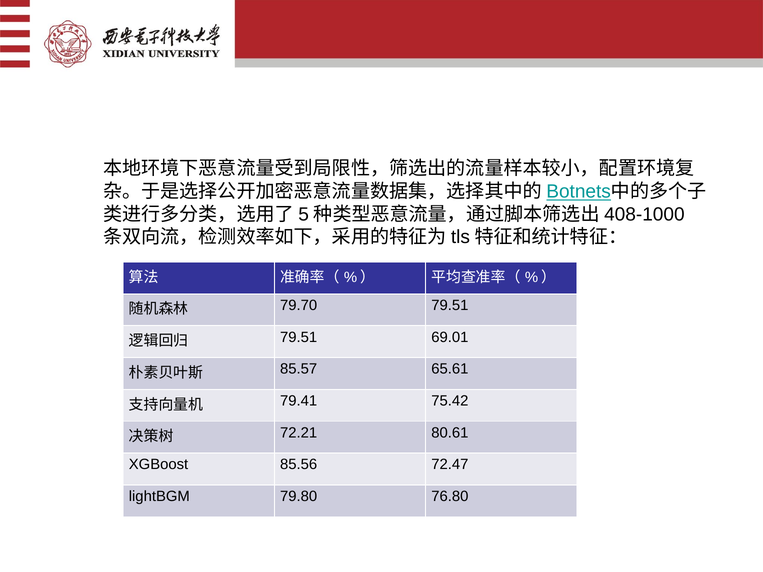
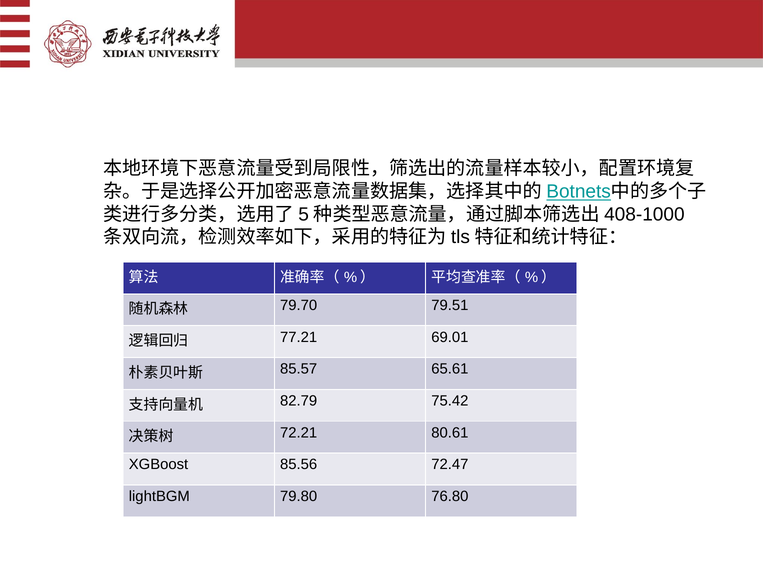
79.51: 79.51 -> 77.21 (299, 337)
79.41: 79.41 -> 82.79 (299, 401)
